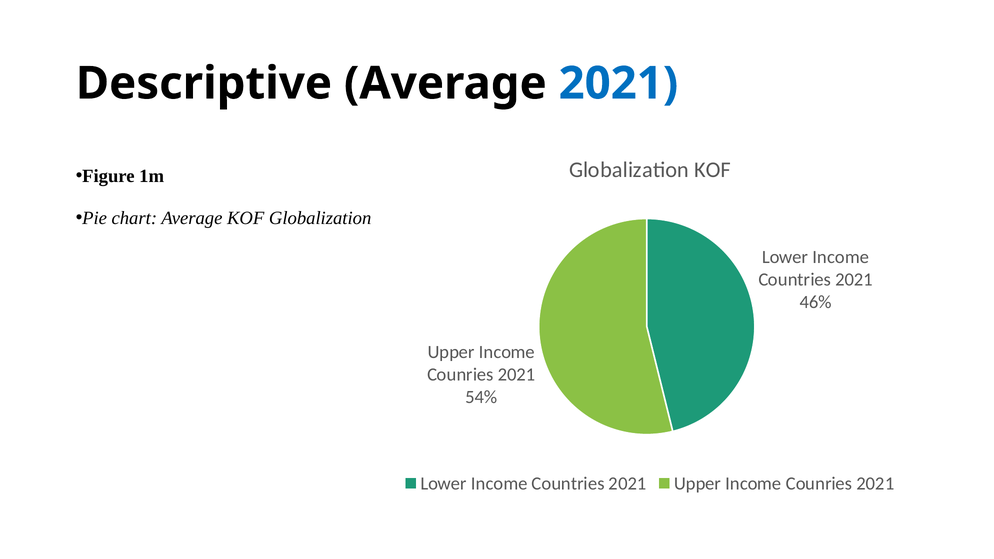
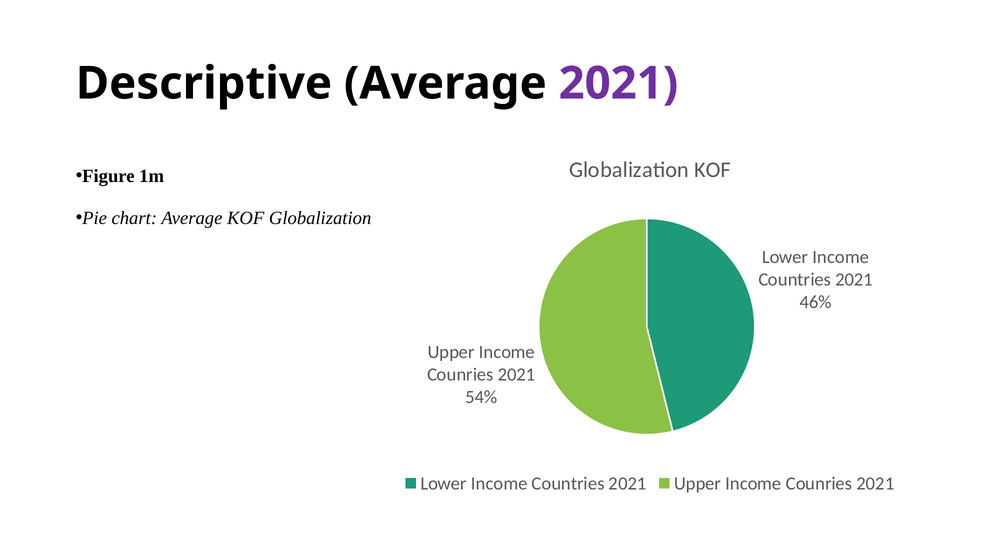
2021 colour: blue -> purple (618, 83)
